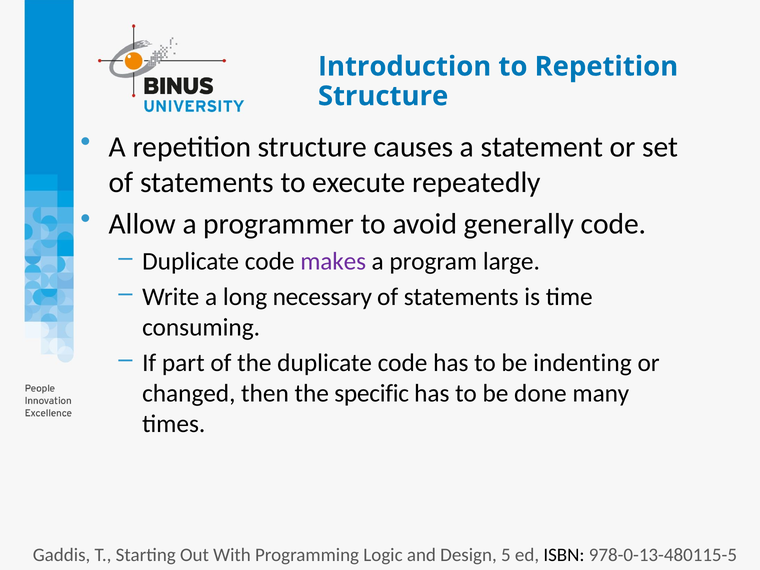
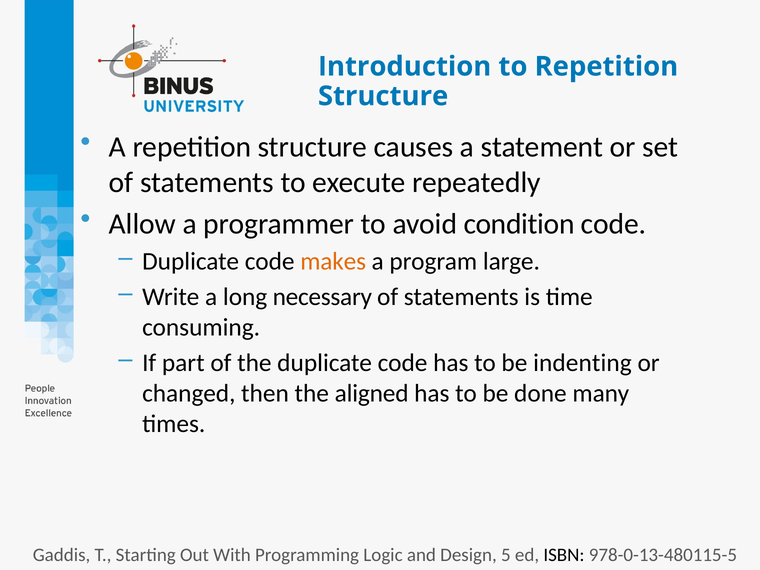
generally: generally -> condition (519, 224)
makes colour: purple -> orange (333, 262)
specific: specific -> aligned (372, 393)
